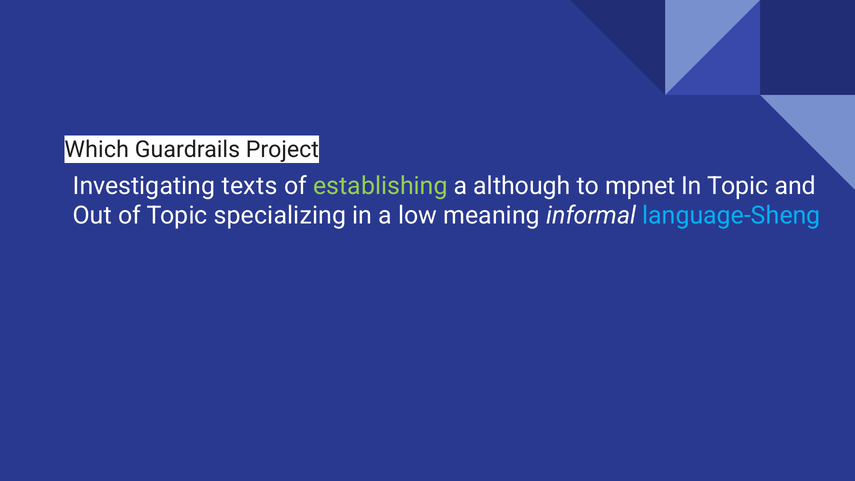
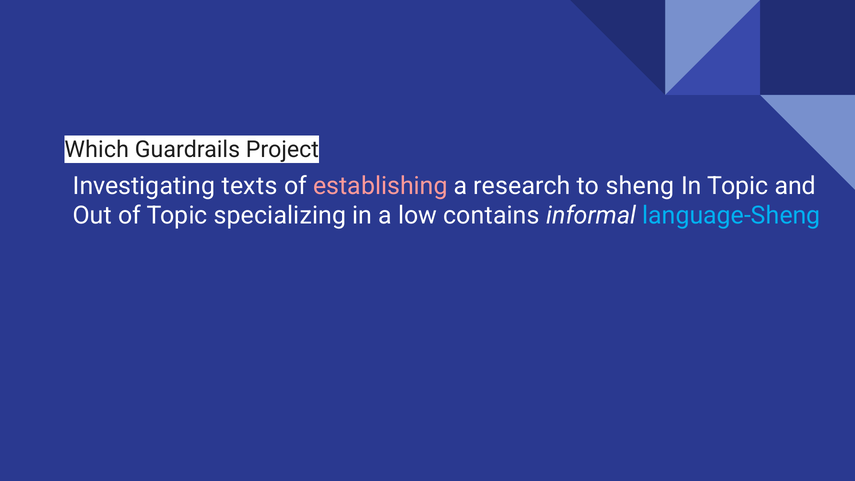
establishing colour: light green -> pink (380, 186)
although: although -> research (522, 186)
mpnet: mpnet -> sheng (640, 186)
meaning: meaning -> contains (492, 216)
